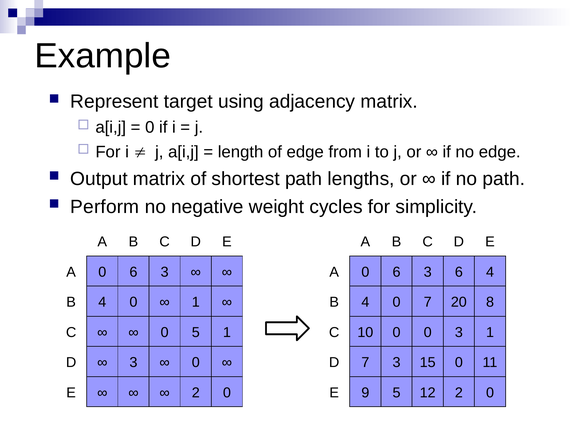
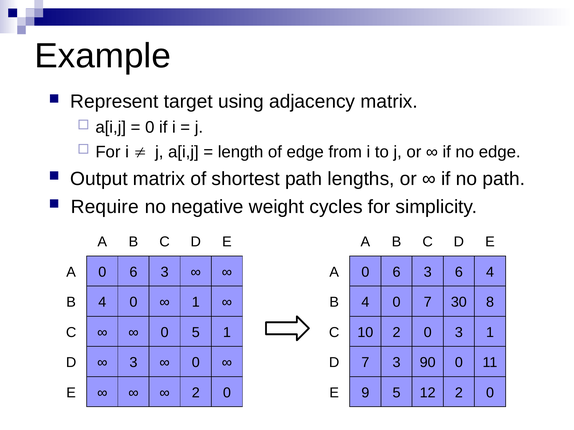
Perform: Perform -> Require (105, 207)
20: 20 -> 30 (459, 303)
10 0: 0 -> 2 (397, 333)
15: 15 -> 90 (428, 363)
